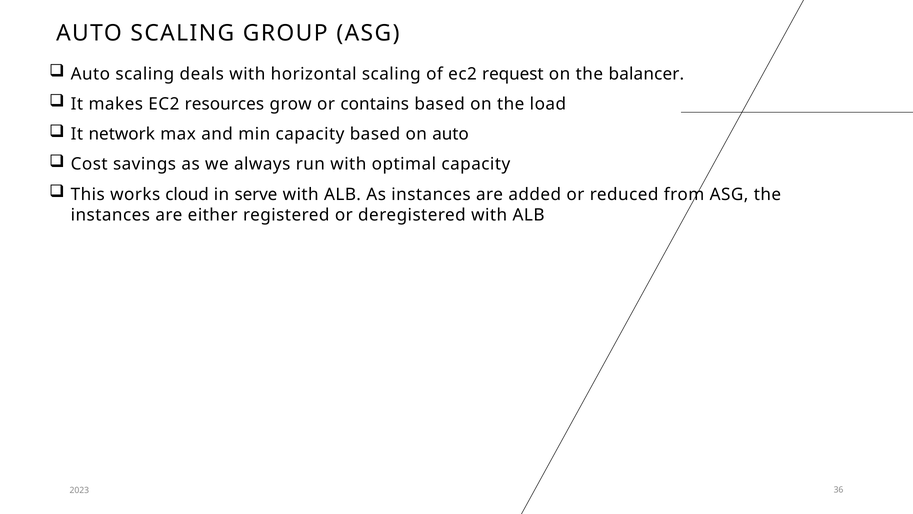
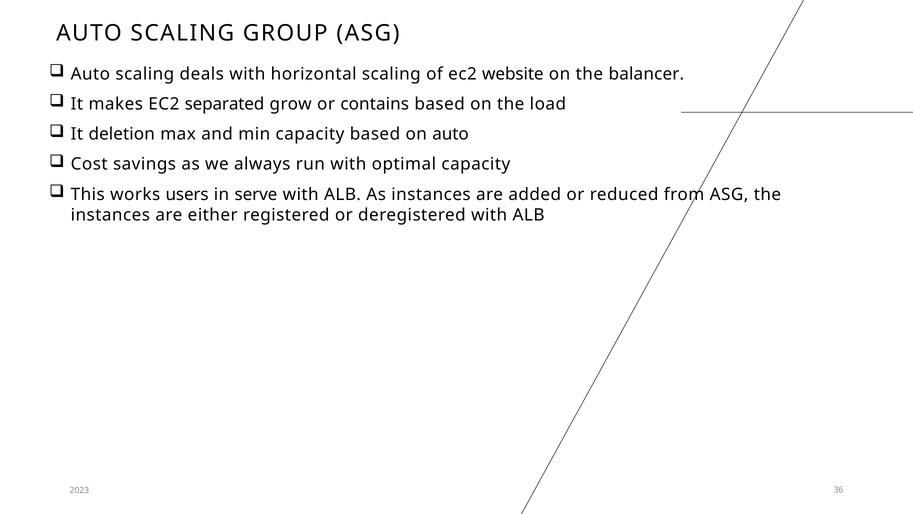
request: request -> website (513, 74)
resources: resources -> separated (225, 104)
network: network -> deletion (122, 134)
cloud: cloud -> users (187, 194)
